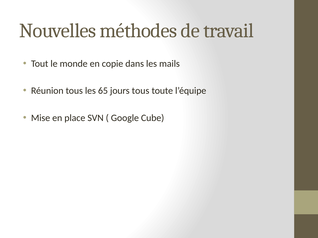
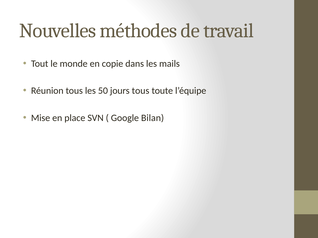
65: 65 -> 50 (103, 91)
Cube: Cube -> Bilan (153, 118)
